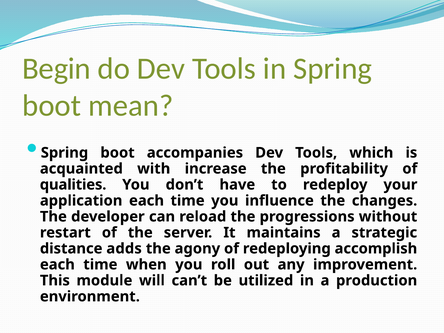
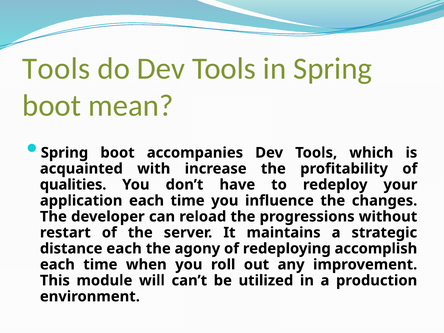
Begin: Begin -> Tools (56, 69)
distance adds: adds -> each (124, 249)
